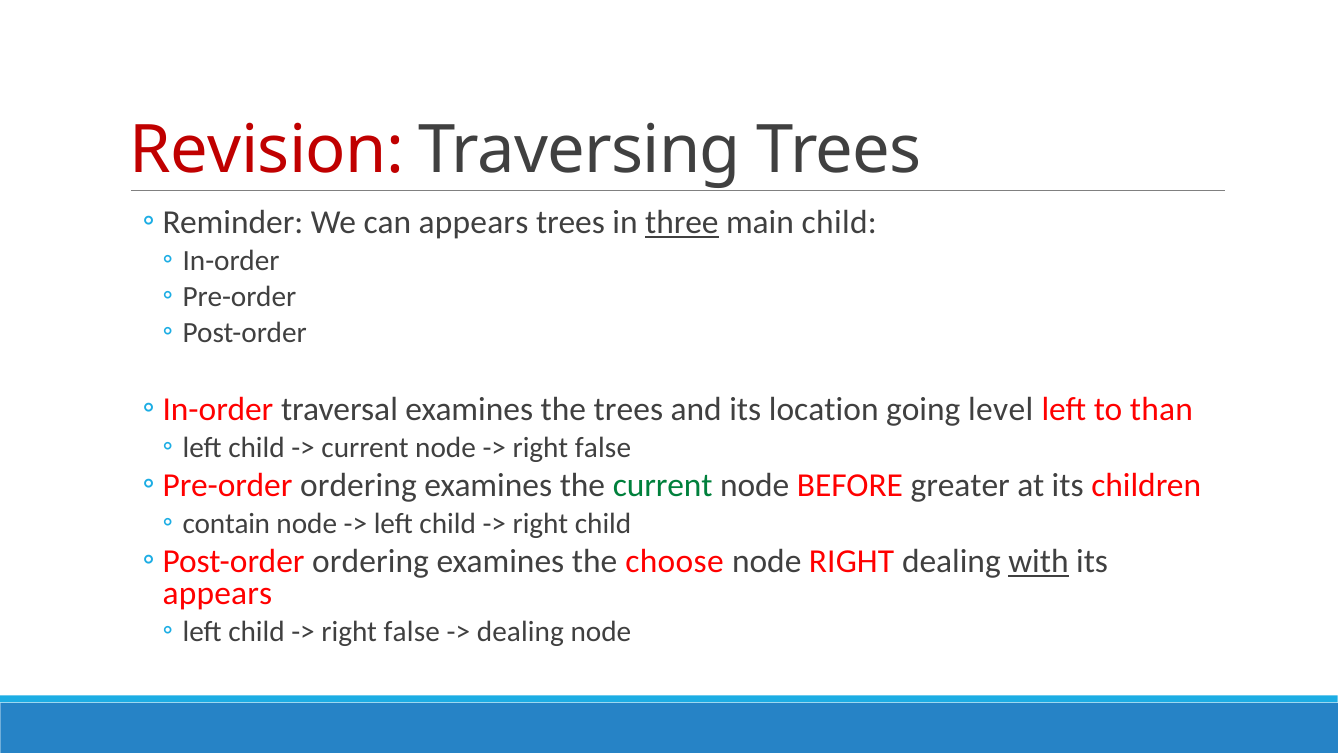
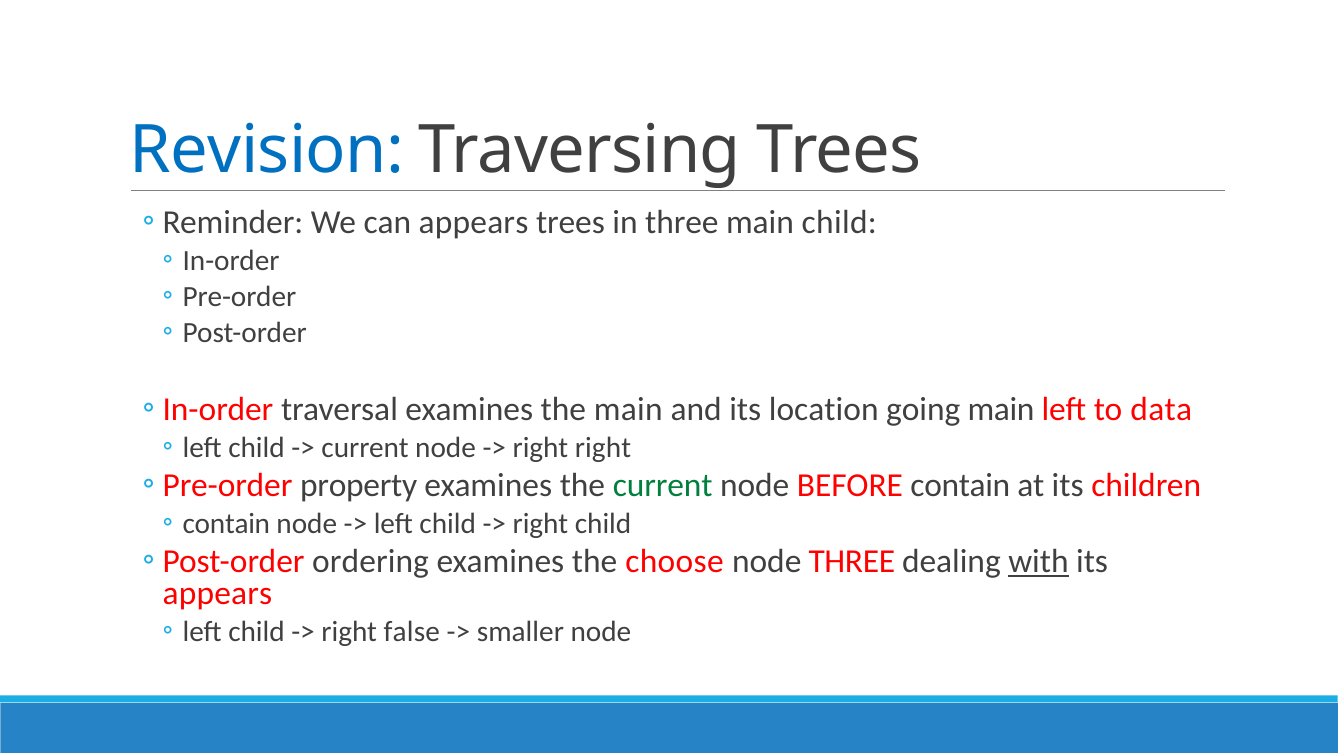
Revision colour: red -> blue (267, 150)
three underline: present -> none (682, 223)
the trees: trees -> main (628, 409)
going level: level -> main (1001, 409)
than: than -> data (1161, 409)
false: false -> right (603, 447)
ordering: ordering -> property (359, 485)
BEFORE greater: greater -> contain (960, 485)
node RIGHT: RIGHT -> THREE (852, 561)
dealing: dealing -> smaller (520, 632)
